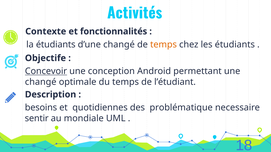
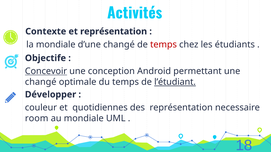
et fonctionnalités: fonctionnalités -> représentation (114, 32)
la étudiants: étudiants -> mondiale (56, 45)
temps colour: orange -> red (163, 45)
l’étudiant underline: none -> present (175, 82)
Description: Description -> Développer (51, 95)
besoins: besoins -> couleur (41, 108)
des problématique: problématique -> représentation (181, 108)
sentir: sentir -> room (37, 119)
